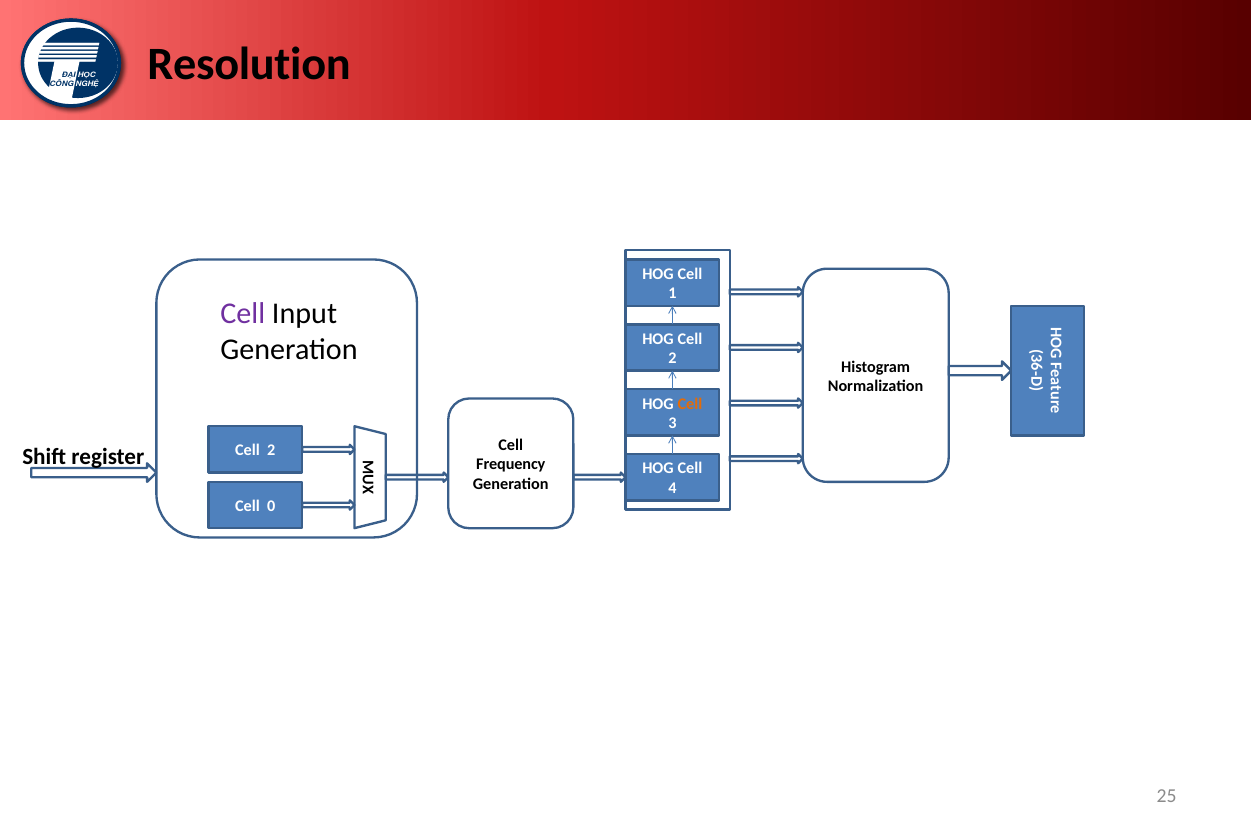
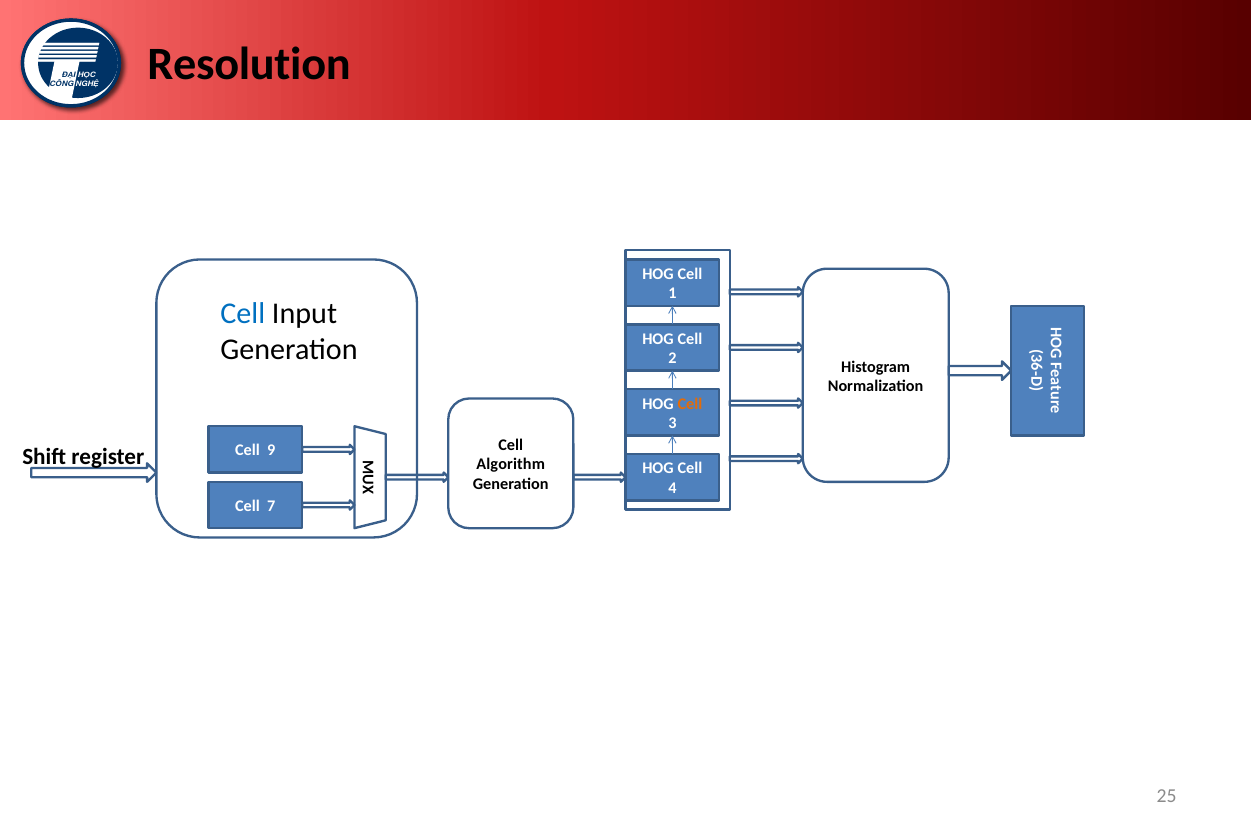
Cell colour: purple -> blue (243, 313)
2: 2 -> 9 (271, 451)
Frequency: Frequency -> Algorithm (511, 464)
0: 0 -> 7 (271, 506)
